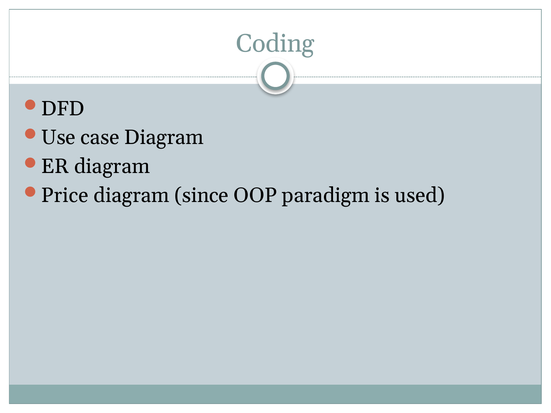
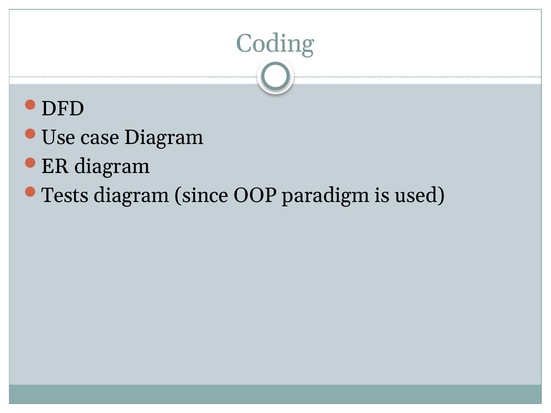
Price: Price -> Tests (65, 195)
